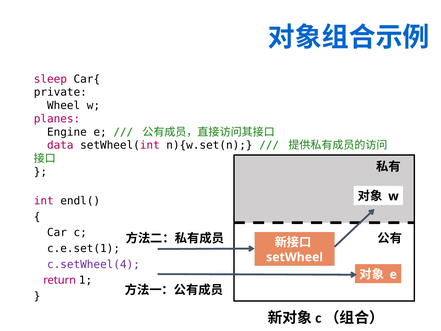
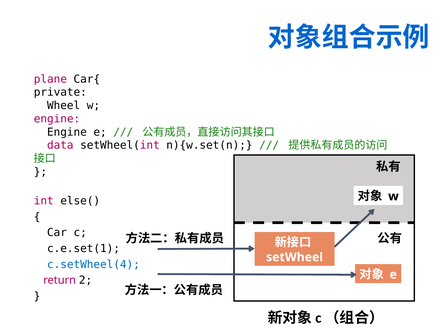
sleep: sleep -> plane (50, 79)
planes: planes -> engine (57, 119)
endl(: endl( -> else( (80, 201)
c.setWheel(4 colour: purple -> blue (93, 264)
1: 1 -> 2 (86, 280)
